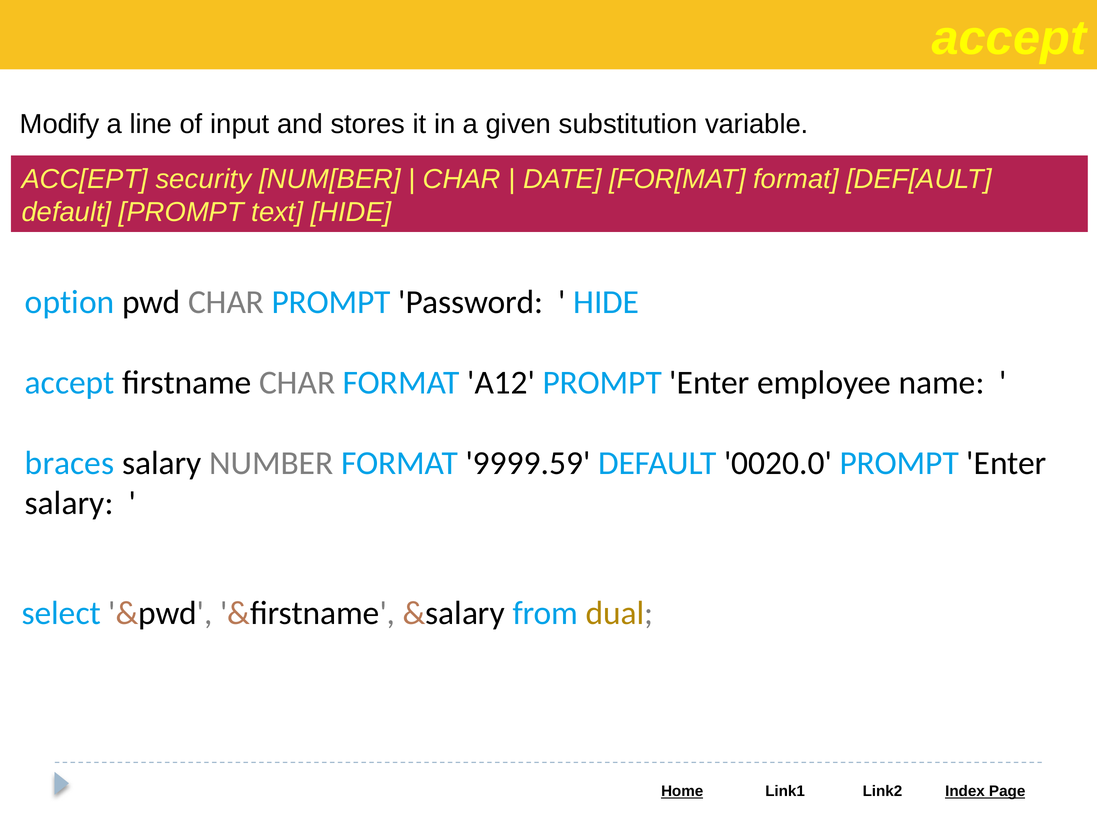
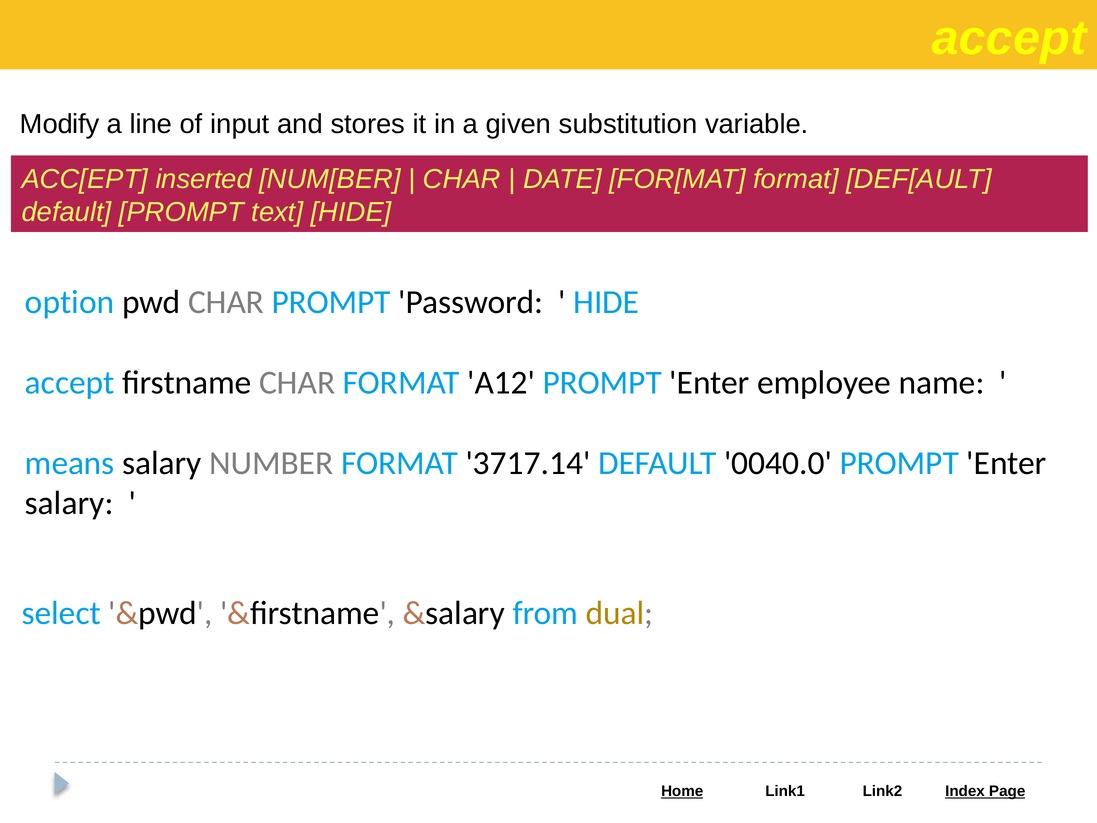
security: security -> inserted (204, 179)
braces: braces -> means (70, 463)
9999.59: 9999.59 -> 3717.14 (528, 463)
0020.0: 0020.0 -> 0040.0 (778, 463)
